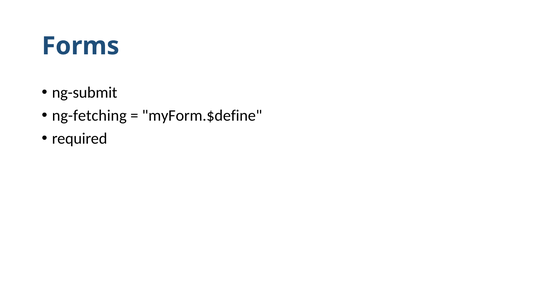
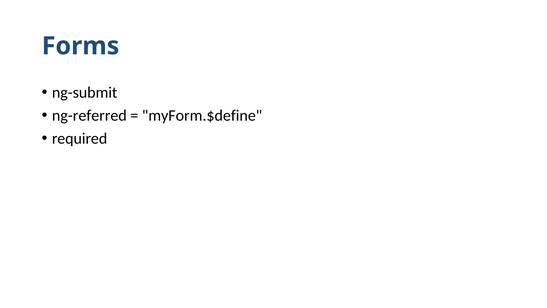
ng-fetching: ng-fetching -> ng-referred (89, 115)
